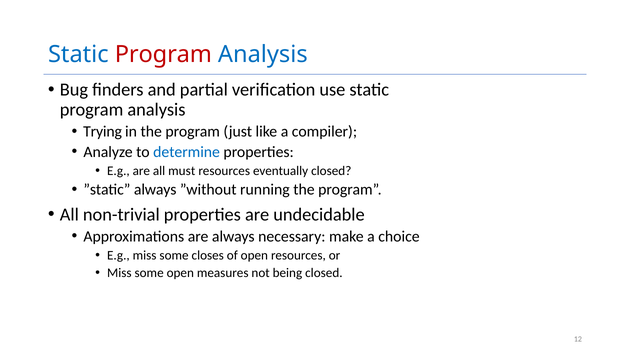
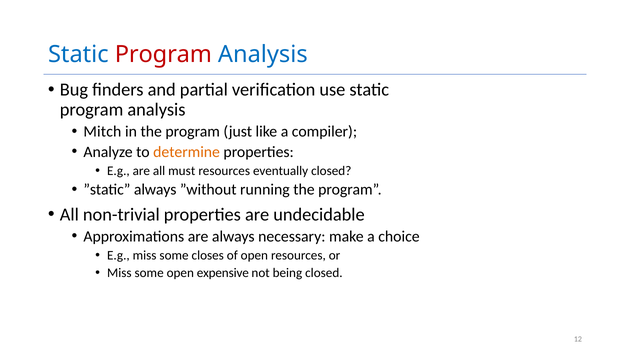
Trying: Trying -> Mitch (102, 131)
determine colour: blue -> orange (187, 152)
measures: measures -> expensive (223, 272)
